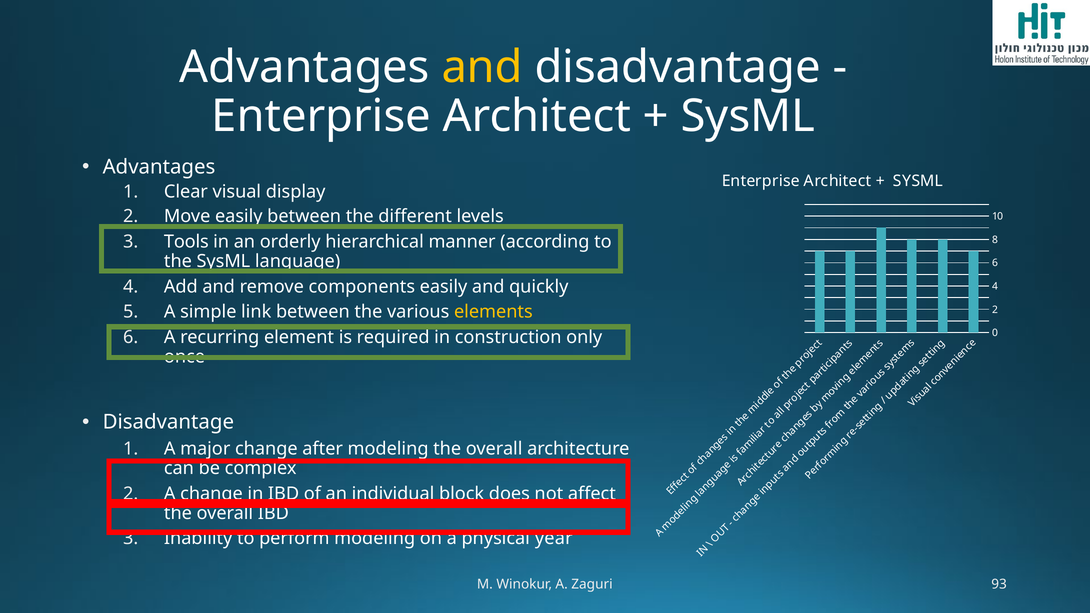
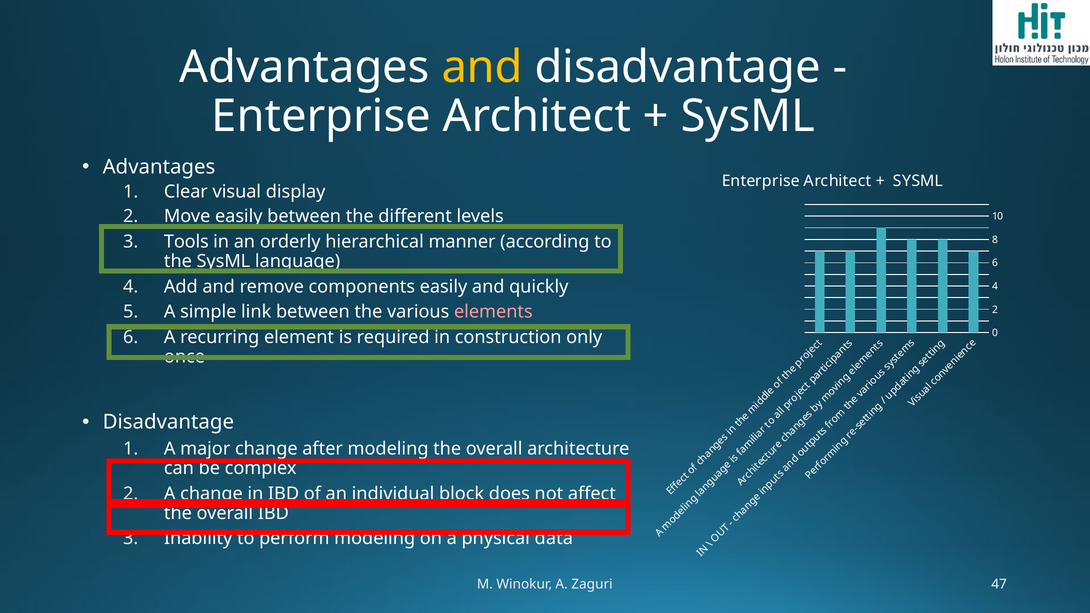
elements colour: yellow -> pink (493, 312)
year: year -> data (554, 539)
93: 93 -> 47 (999, 584)
